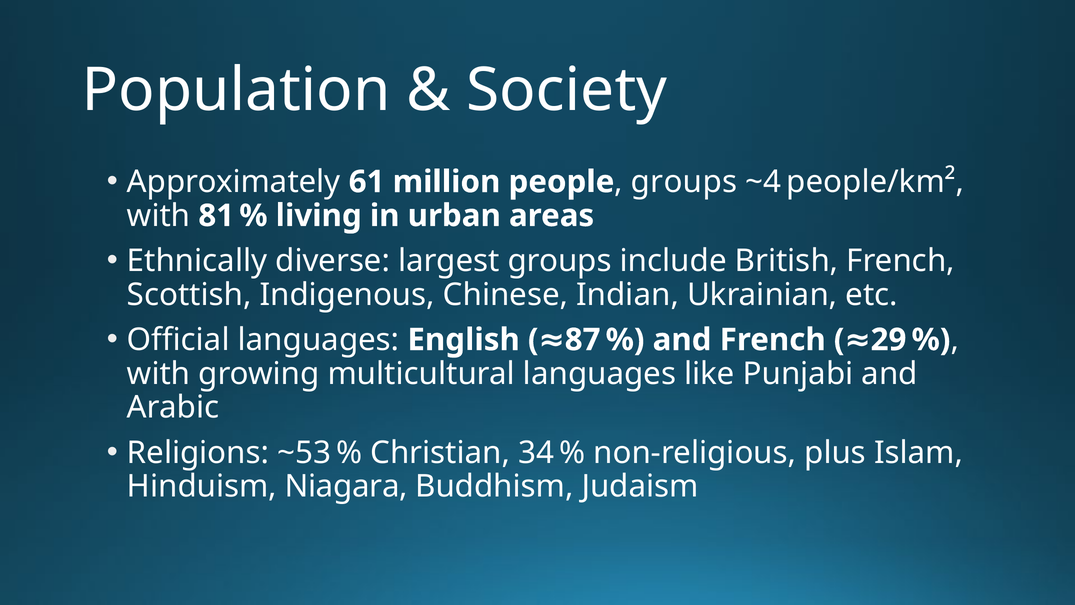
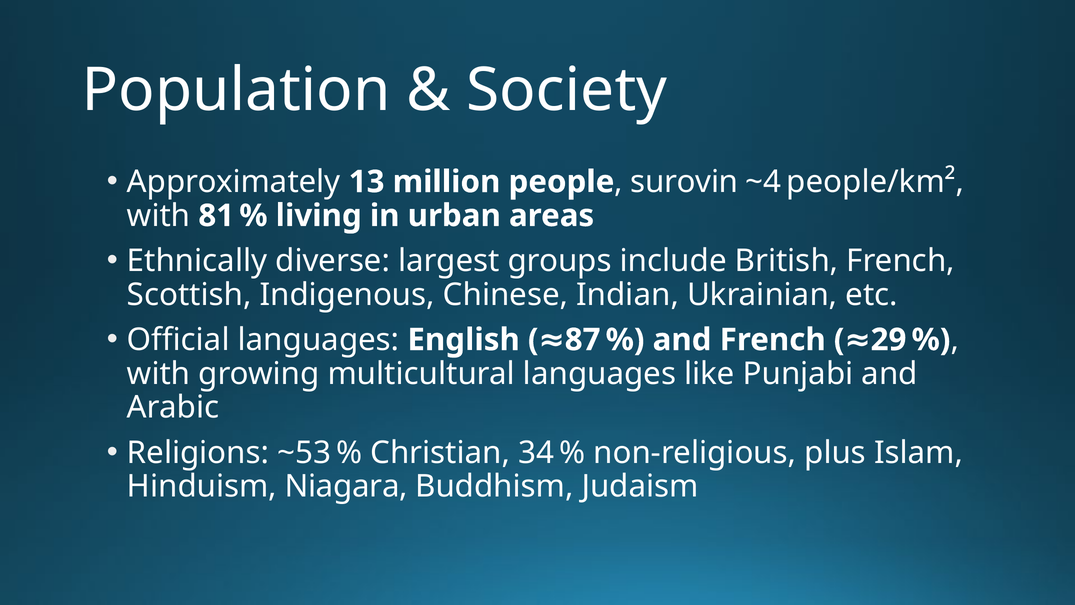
61: 61 -> 13 (367, 182)
groups: groups -> surovin (684, 182)
